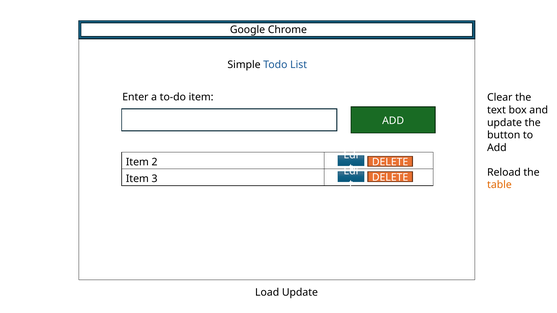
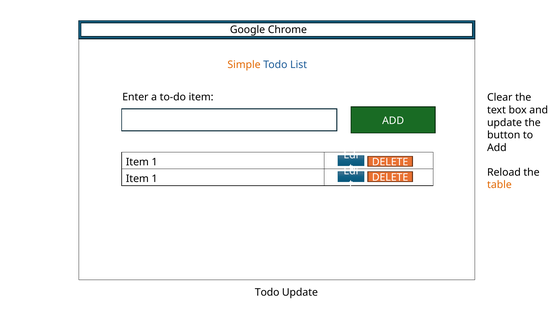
Simple colour: black -> orange (244, 65)
2: 2 -> 1 (155, 162)
3: 3 -> 1 (155, 179)
Load: Load -> Todo (267, 293)
